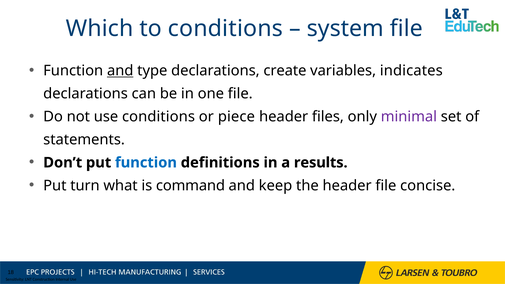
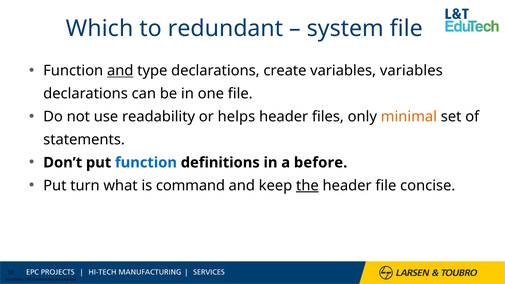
to conditions: conditions -> redundant (226, 28)
variables indicates: indicates -> variables (411, 71)
use conditions: conditions -> readability (159, 117)
piece: piece -> helps (236, 117)
minimal colour: purple -> orange (409, 117)
results: results -> before (321, 163)
the underline: none -> present (307, 186)
